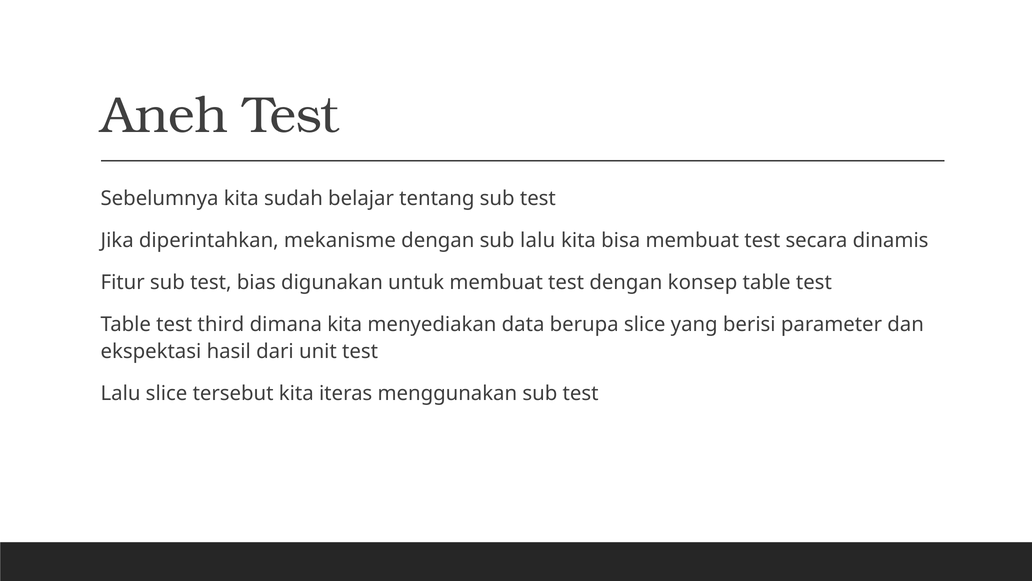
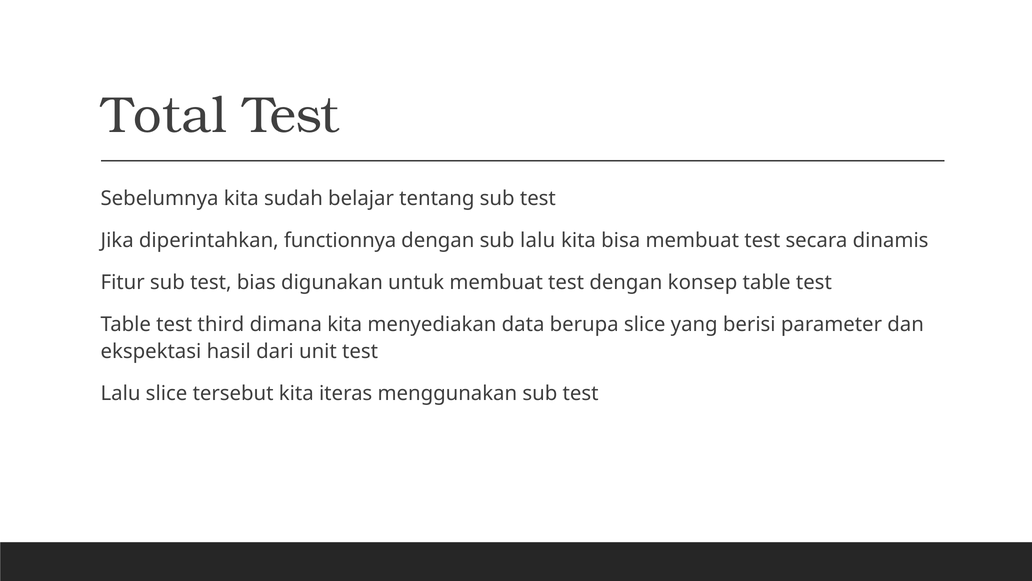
Aneh: Aneh -> Total (164, 116)
mekanisme: mekanisme -> functionnya (340, 240)
